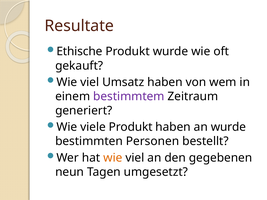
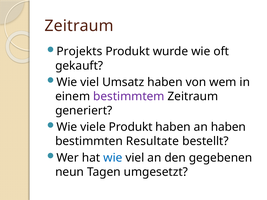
Resultate: Resultate -> Zeitraum (79, 26)
Ethische: Ethische -> Projekts (79, 52)
an wurde: wurde -> haben (228, 127)
Personen: Personen -> Resultate (153, 141)
wie colour: orange -> blue (113, 158)
